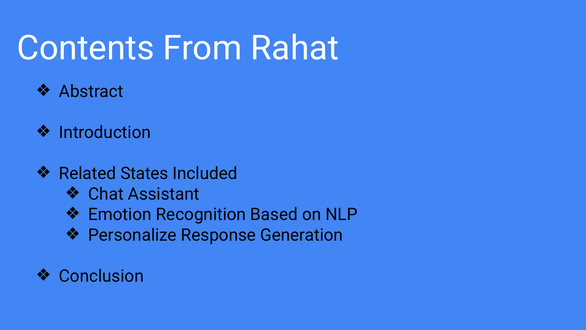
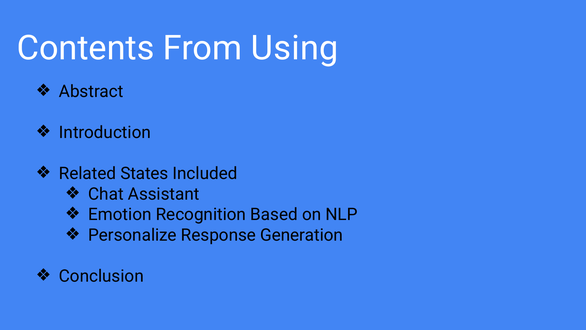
Rahat: Rahat -> Using (295, 48)
